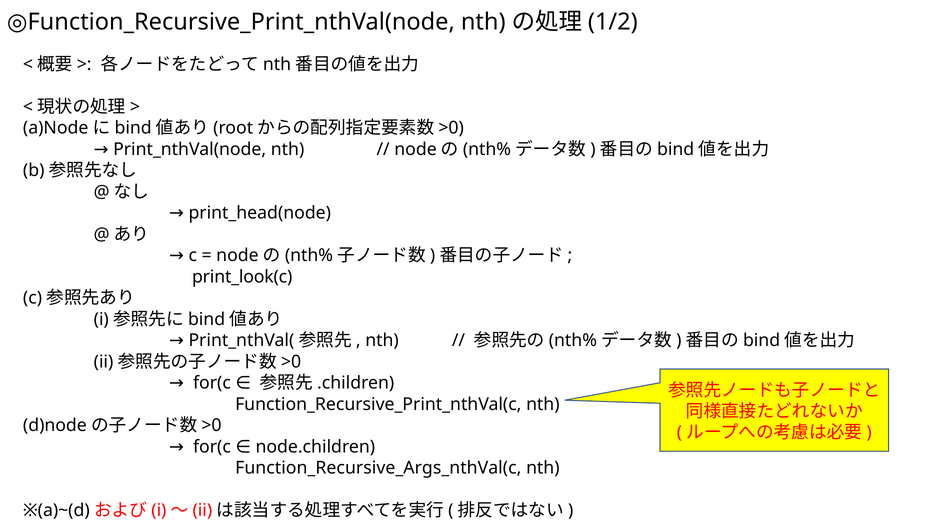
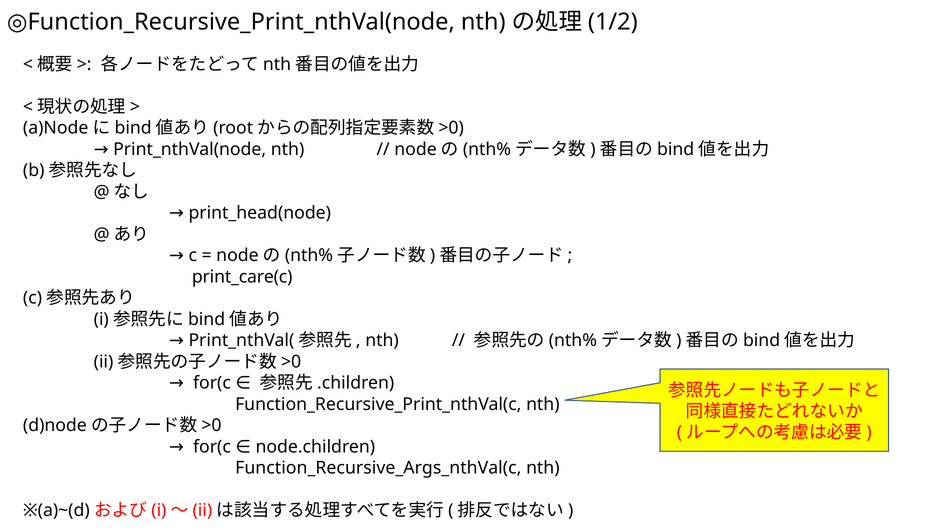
print_look(c: print_look(c -> print_care(c (242, 276)
